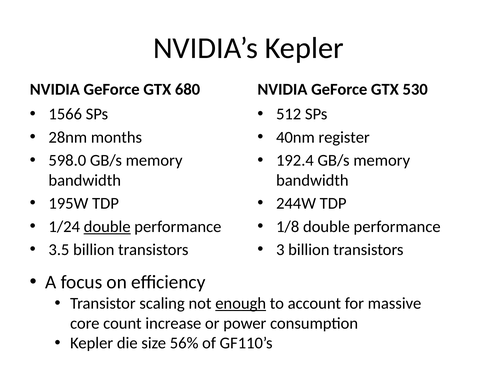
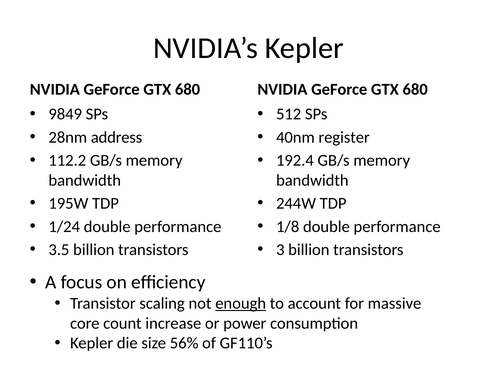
530: 530 -> 680 (415, 90)
1566: 1566 -> 9849 (65, 114)
months: months -> address (117, 138)
598.0: 598.0 -> 112.2 (67, 161)
double underline: present -> none (107, 227)
